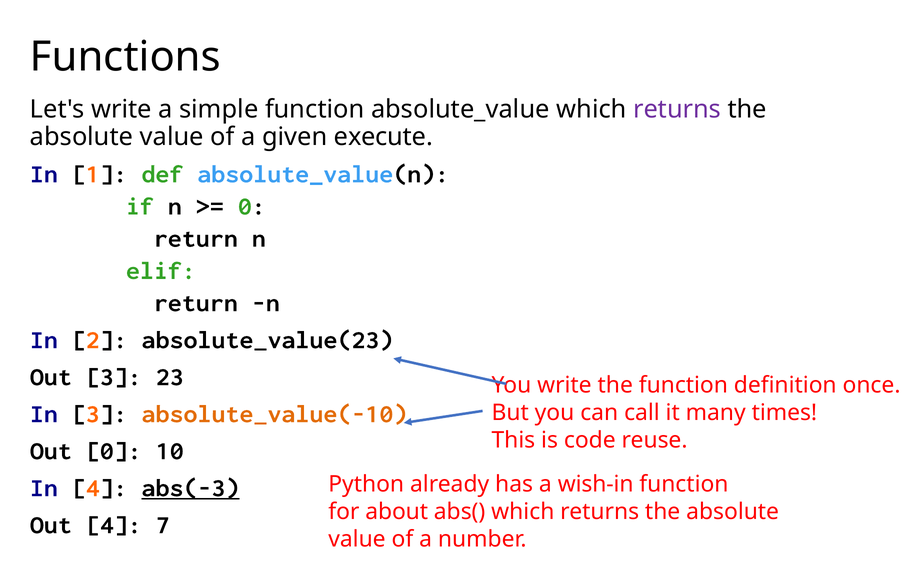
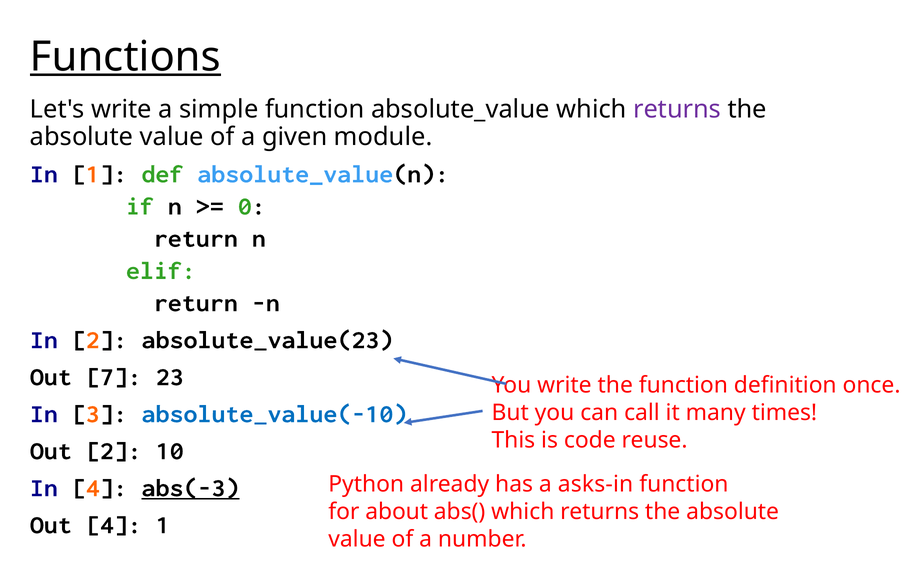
Functions underline: none -> present (125, 57)
execute: execute -> module (383, 137)
Out 3: 3 -> 7 (114, 377)
absolute_value(-10 colour: orange -> blue (274, 414)
Out 0: 0 -> 2 (114, 451)
wish-in: wish-in -> asks-in (596, 484)
4 7: 7 -> 1 (163, 525)
